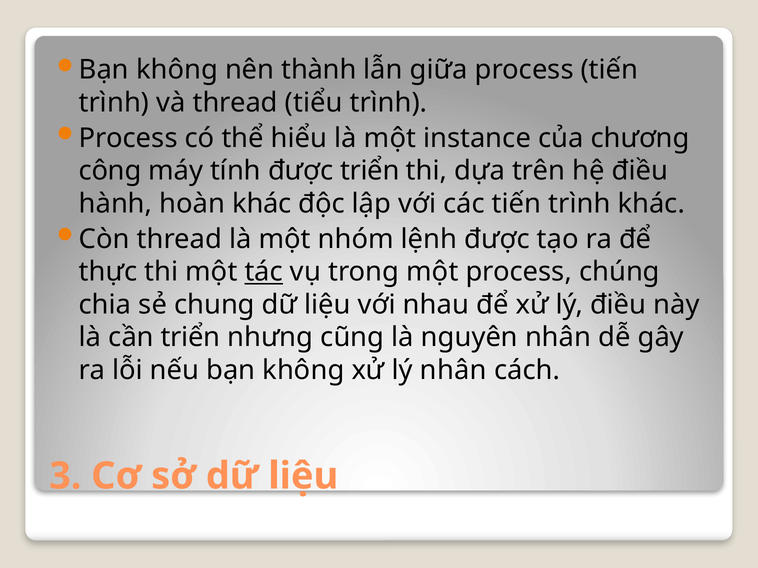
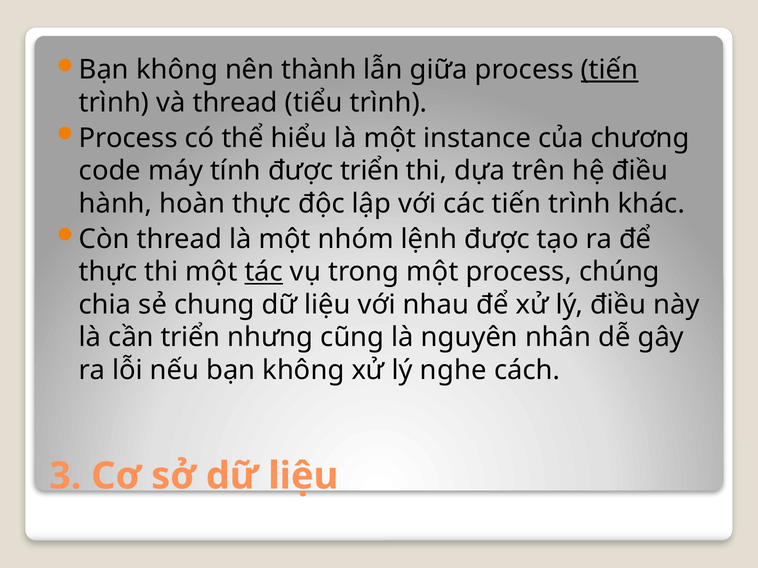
tiến underline: none -> present (610, 70)
công: công -> code (110, 171)
hoàn khác: khác -> thực (262, 204)
lý nhân: nhân -> nghe (453, 371)
